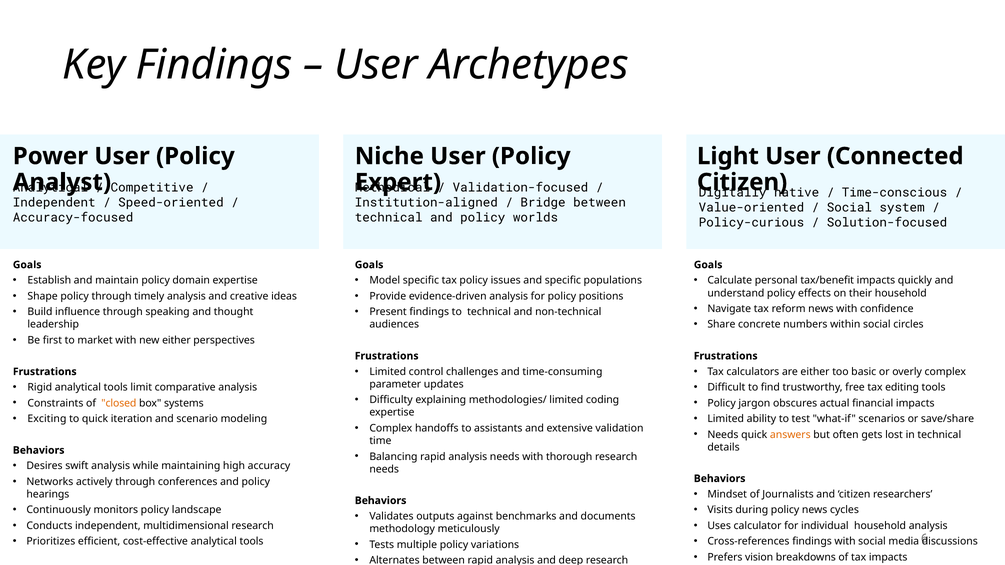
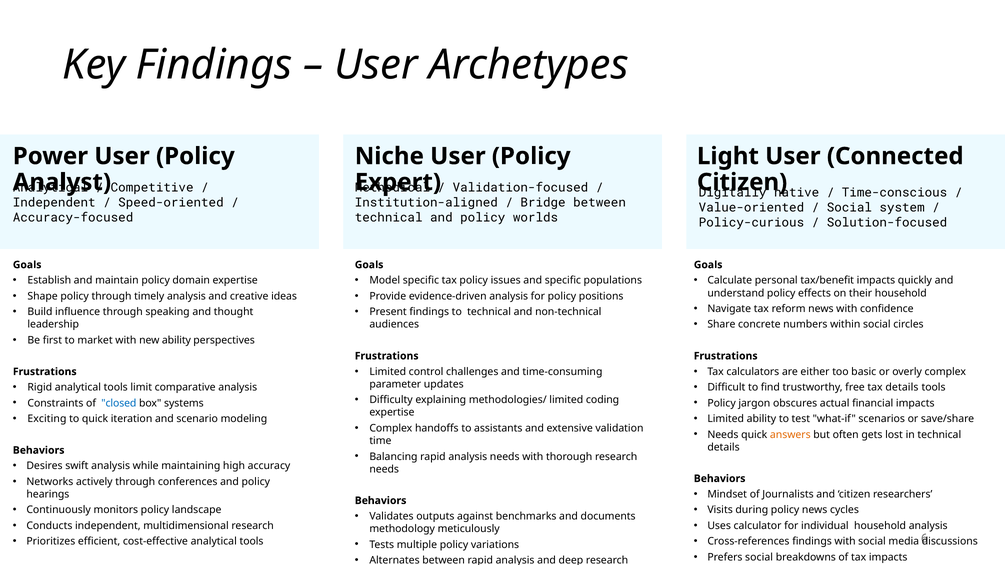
new either: either -> ability (176, 340)
tax editing: editing -> details (902, 388)
closed colour: orange -> blue (119, 403)
Prefers vision: vision -> social (759, 557)
